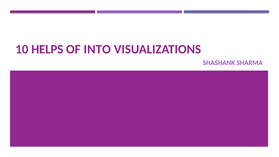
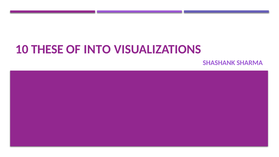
HELPS: HELPS -> THESE (47, 49)
